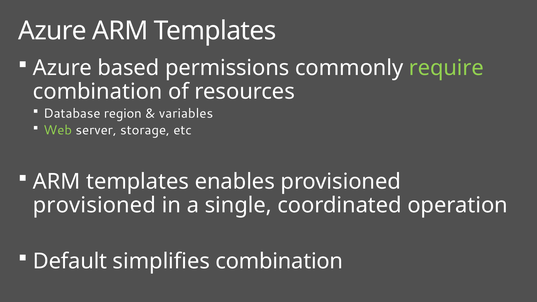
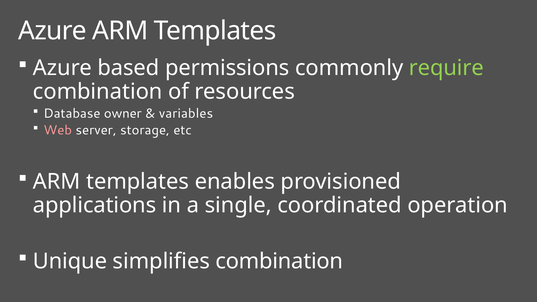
region: region -> owner (123, 113)
Web colour: light green -> pink (58, 130)
provisioned: provisioned -> applications (95, 205)
Default: Default -> Unique (70, 261)
